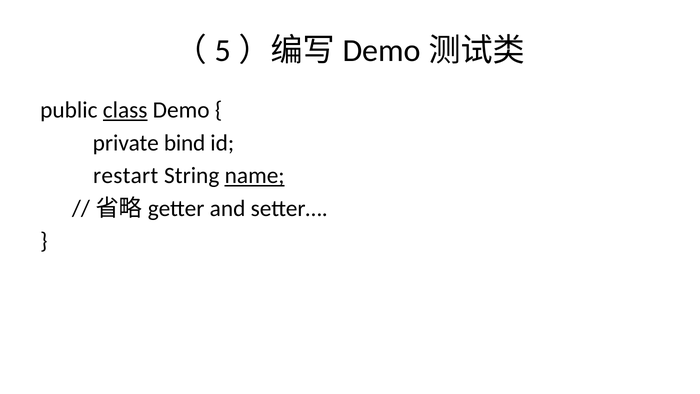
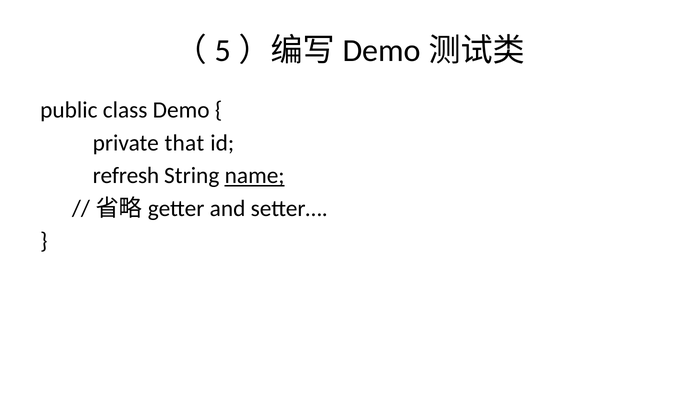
class underline: present -> none (125, 110)
bind: bind -> that (184, 143)
restart: restart -> refresh (126, 175)
